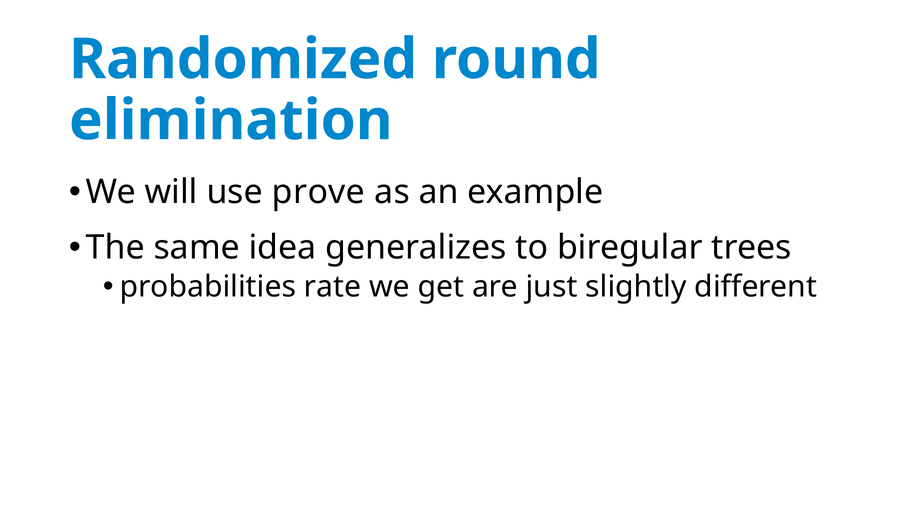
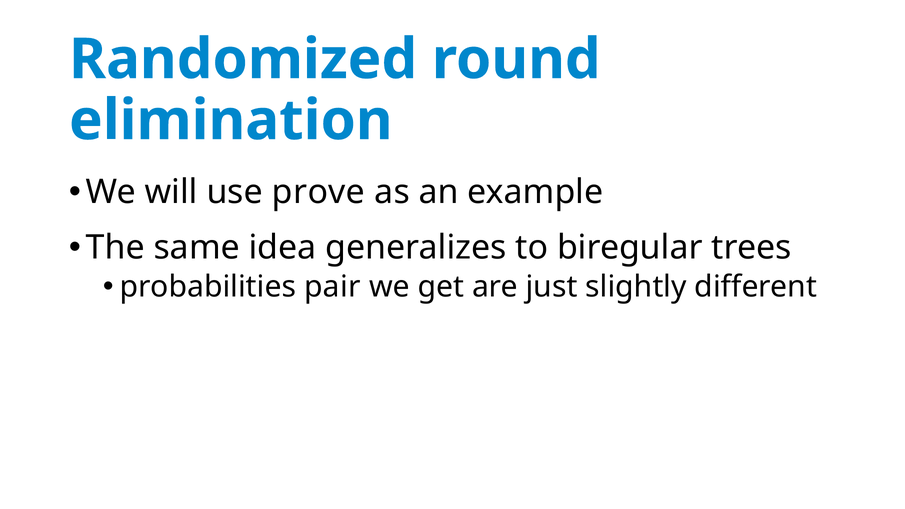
rate: rate -> pair (332, 287)
